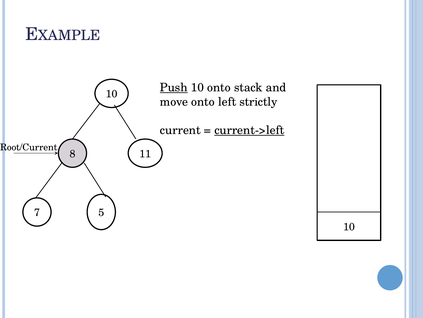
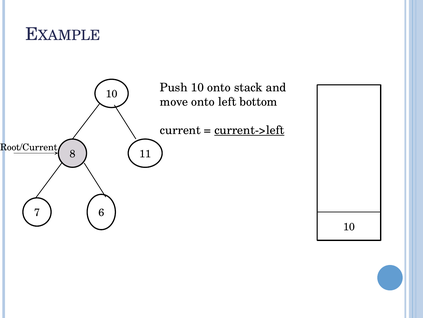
Push underline: present -> none (174, 88)
strictly: strictly -> bottom (258, 102)
5: 5 -> 6 (101, 212)
